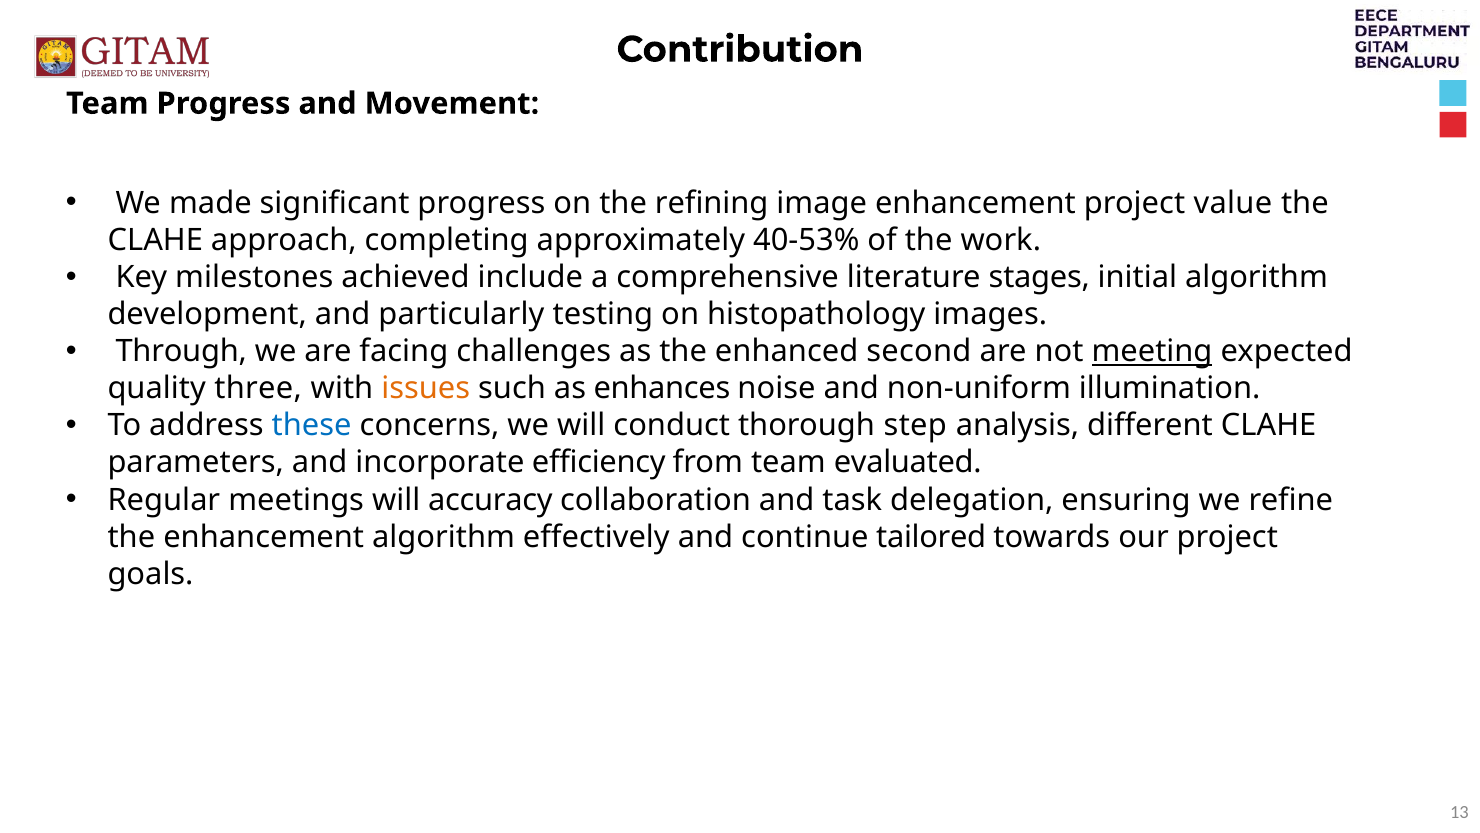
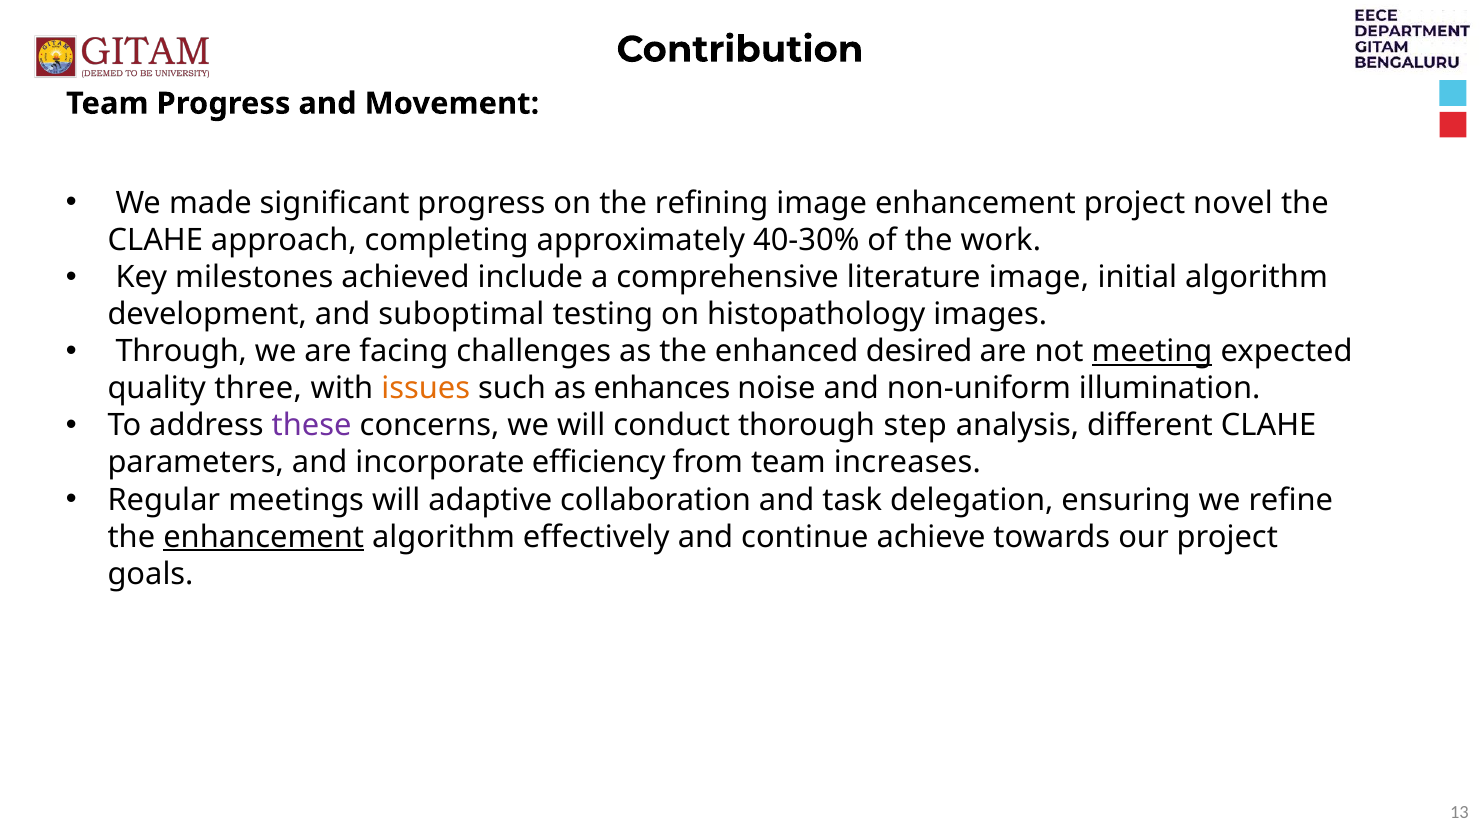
value: value -> novel (1233, 203)
40-53%: 40-53% -> 40-30% (806, 240)
literature stages: stages -> image (1039, 277)
particularly: particularly -> suboptimal (461, 314)
second: second -> desired (919, 351)
these colour: blue -> purple (312, 426)
evaluated: evaluated -> increases (907, 463)
accuracy: accuracy -> adaptive (490, 500)
enhancement underline: none -> present (264, 537)
tailored: tailored -> achieve (931, 537)
